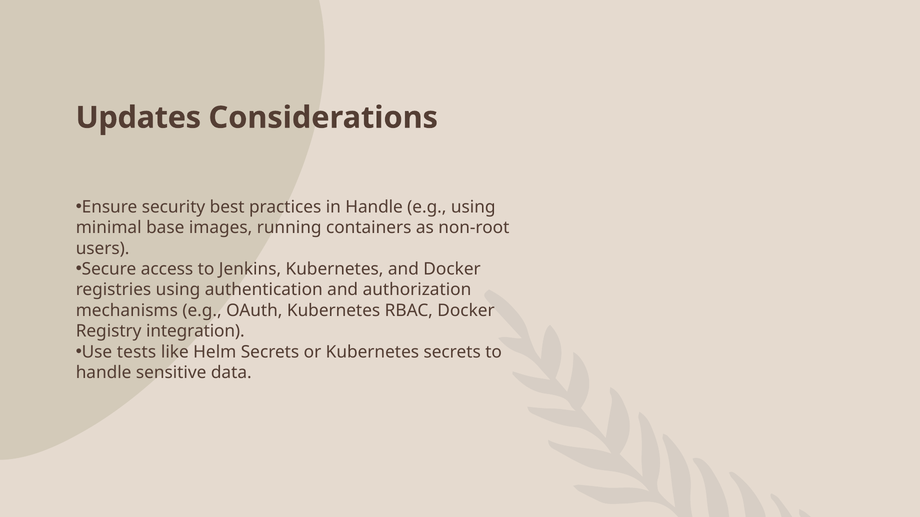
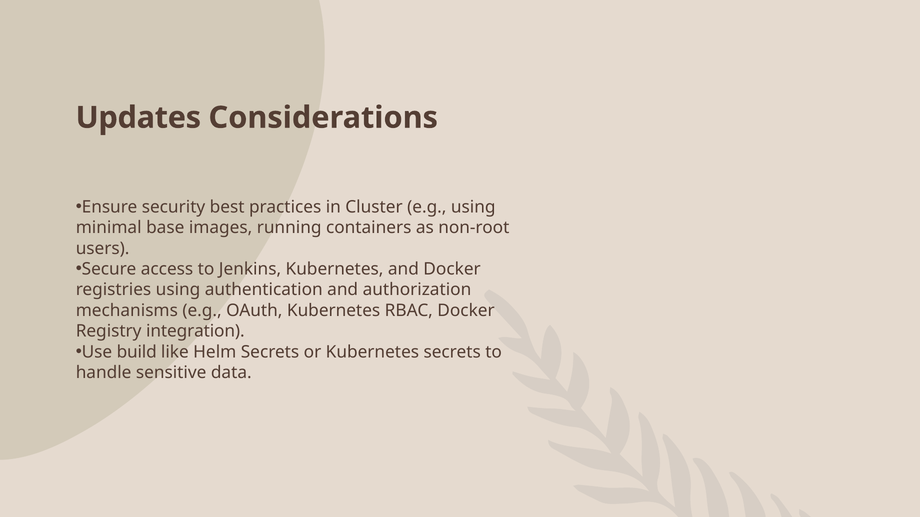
in Handle: Handle -> Cluster (374, 207)
tests: tests -> build (137, 352)
